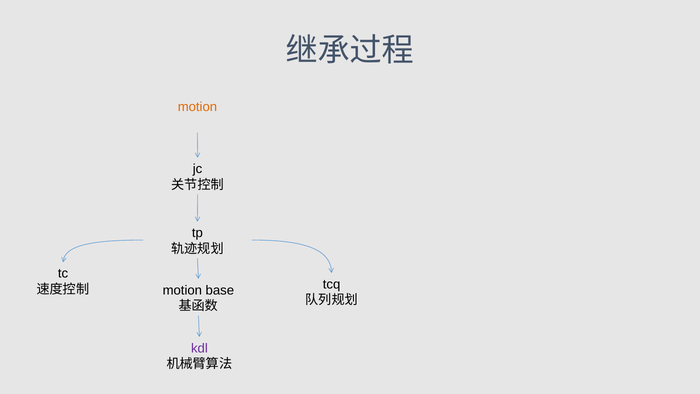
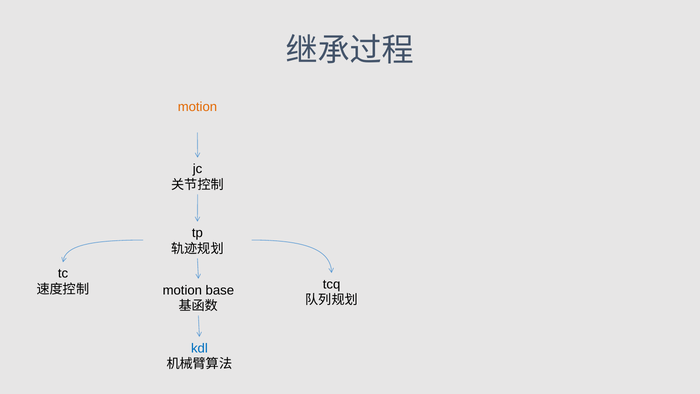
kdl colour: purple -> blue (199, 348)
